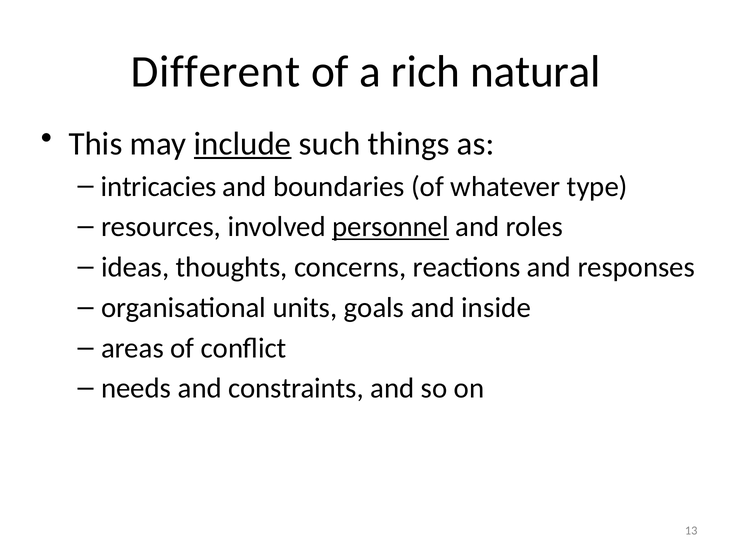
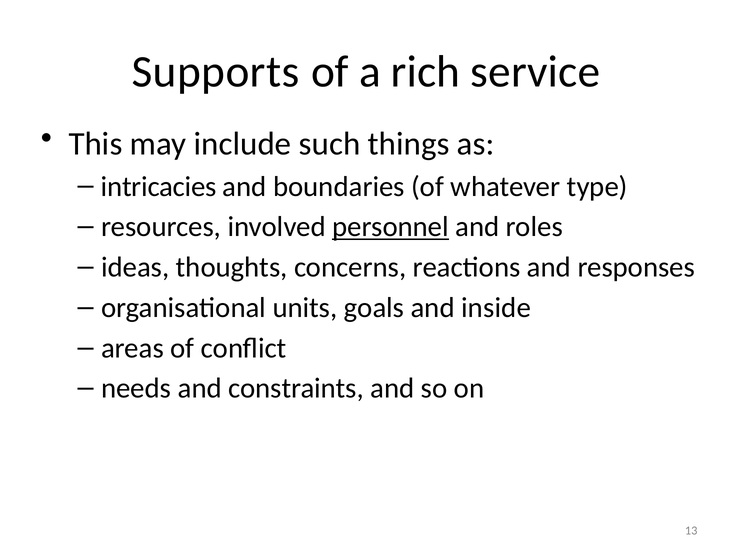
Different: Different -> Supports (216, 72)
natural: natural -> service (535, 72)
include underline: present -> none (243, 144)
